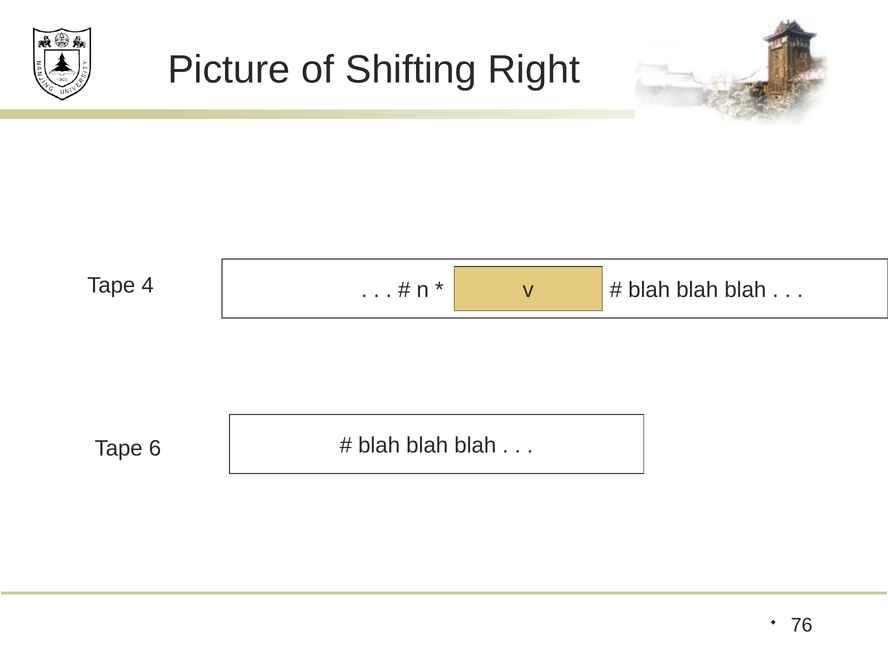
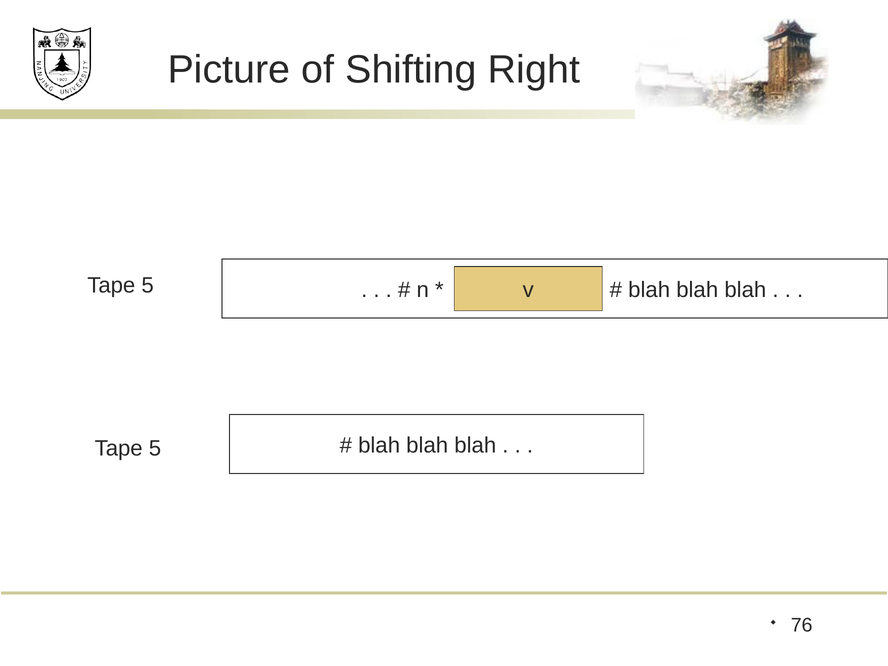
4: 4 -> 5 (148, 286)
6: 6 -> 5 (155, 448)
